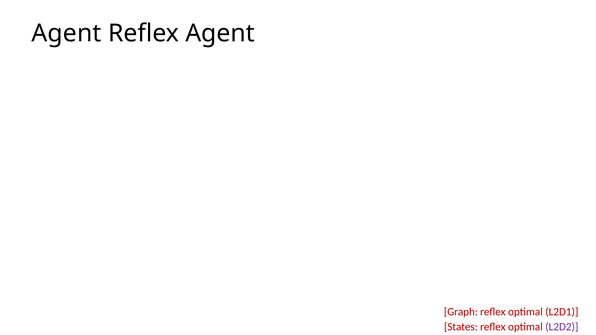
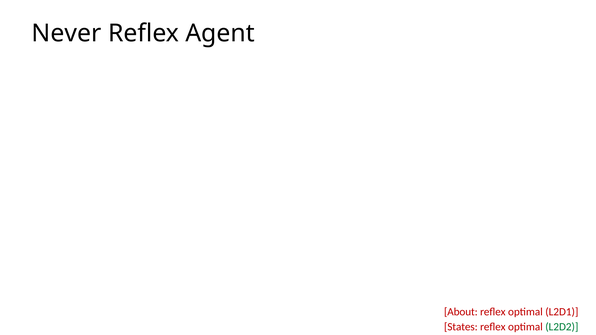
Agent: Agent -> Never (66, 33)
Graph: Graph -> About (461, 312)
L2D2 colour: purple -> green (562, 327)
